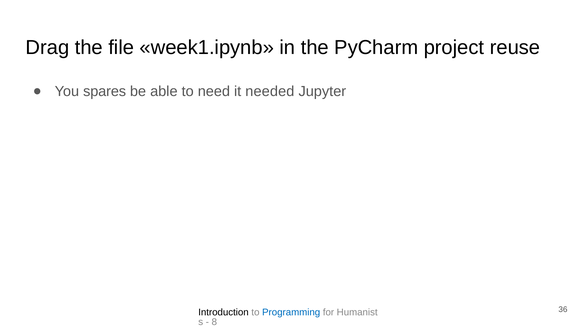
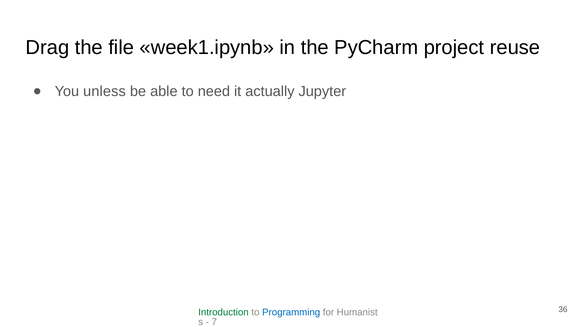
spares: spares -> unless (104, 91)
needed: needed -> actually (270, 91)
Introduction colour: black -> green (223, 312)
8: 8 -> 7 (214, 322)
